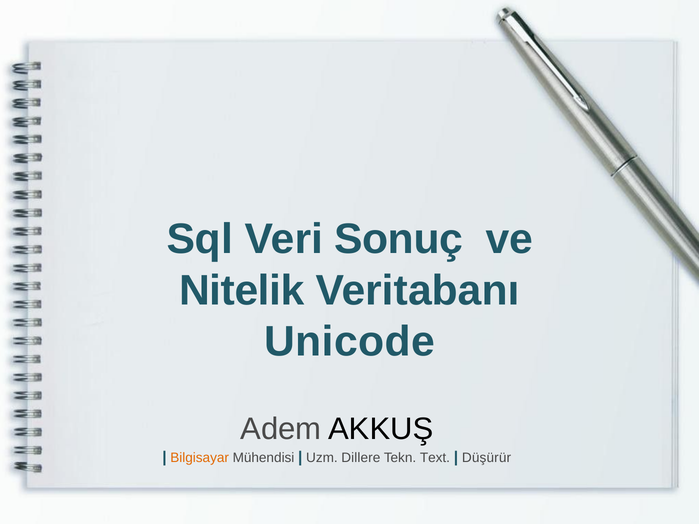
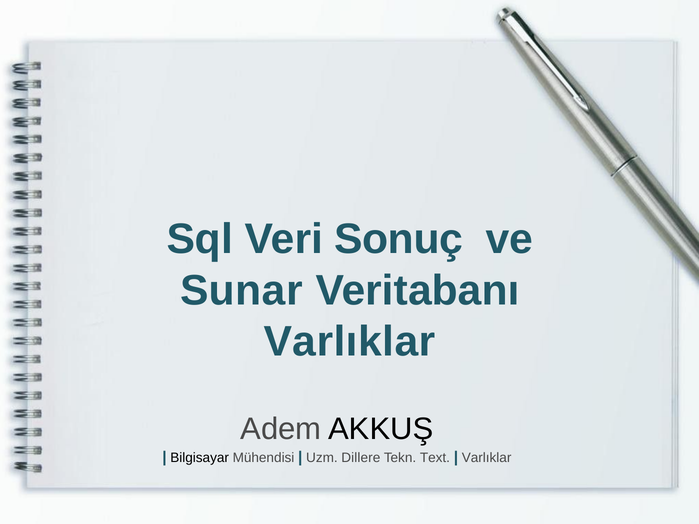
Nitelik: Nitelik -> Sunar (241, 291)
Unicode: Unicode -> Varlıklar (349, 342)
Bilgisayar colour: orange -> black (200, 458)
Düşürür: Düşürür -> Varlıklar (487, 458)
